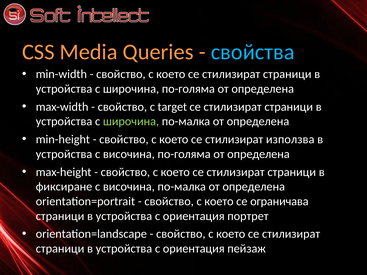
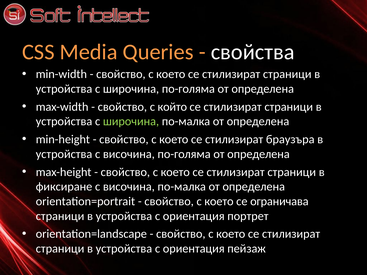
свойства colour: light blue -> white (253, 52)
target: target -> който (172, 107)
използва: използва -> браузъра (290, 140)
